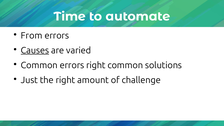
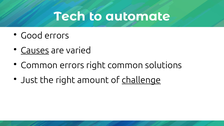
Time: Time -> Tech (70, 16)
From: From -> Good (32, 36)
challenge underline: none -> present (141, 80)
